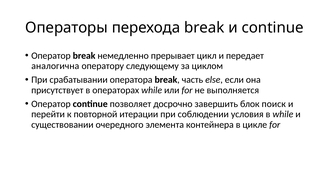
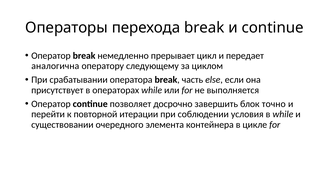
поиск: поиск -> точно (274, 104)
